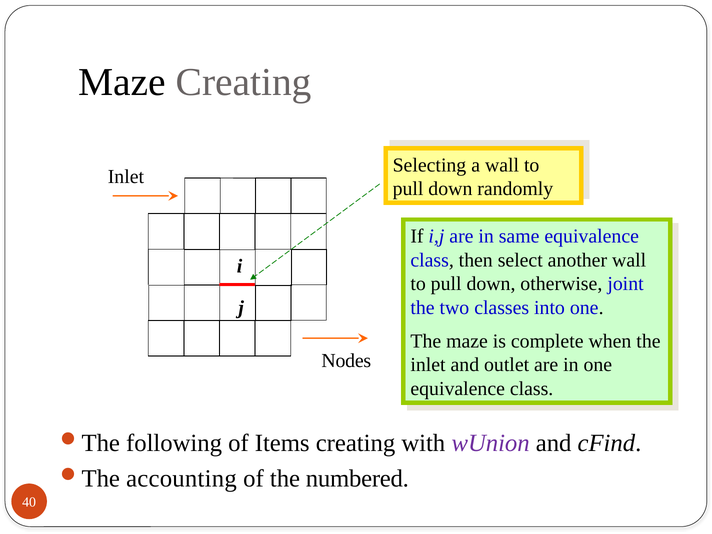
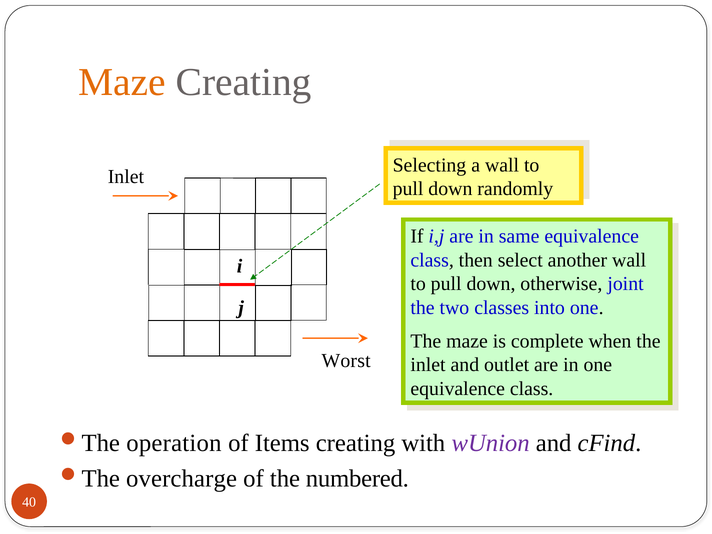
Maze colour: black -> orange (122, 82)
Nodes: Nodes -> Worst (346, 361)
following: following -> operation (174, 443)
accounting: accounting -> overcharge (182, 478)
